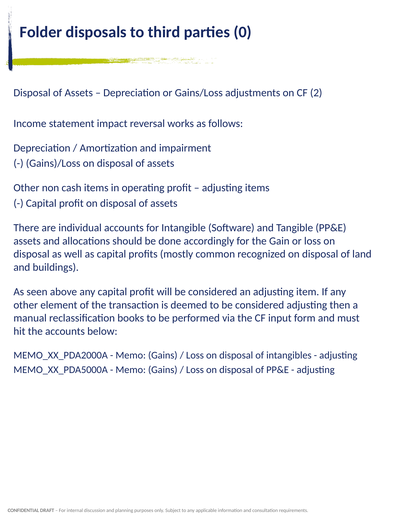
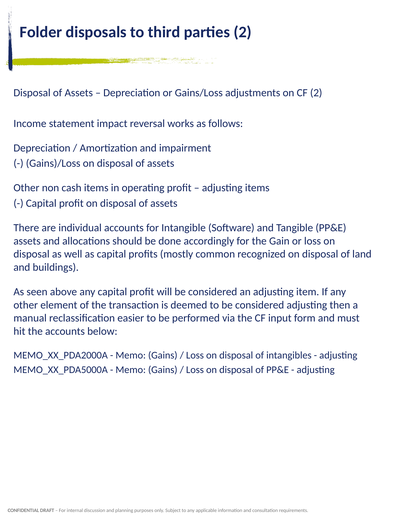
parties 0: 0 -> 2 (243, 32)
books: books -> easier (131, 318)
